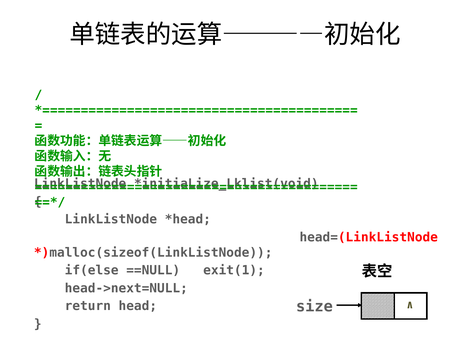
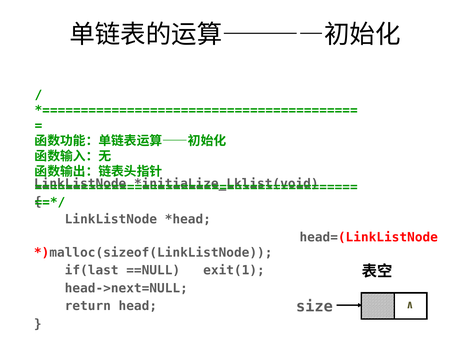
if(else: if(else -> if(last (92, 271)
